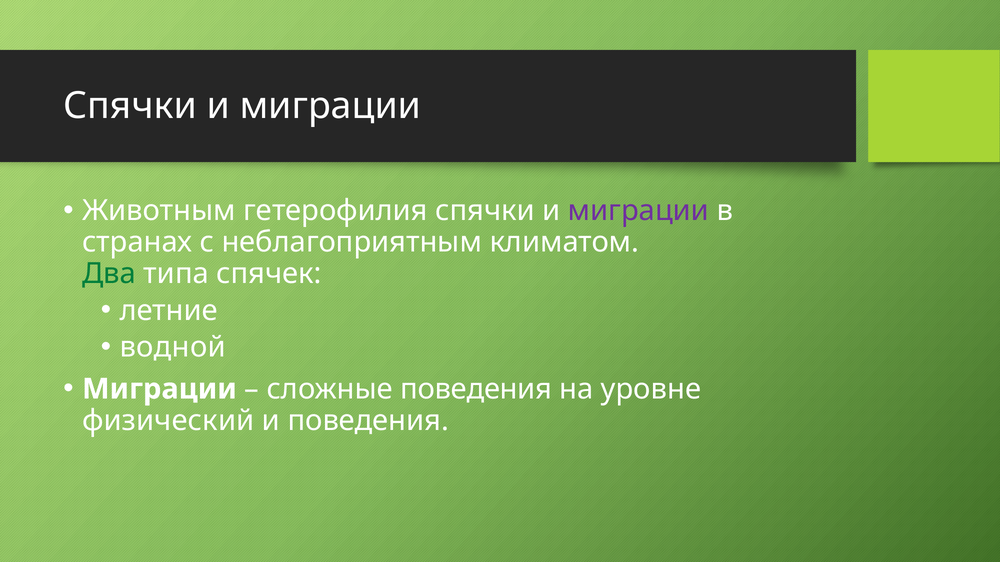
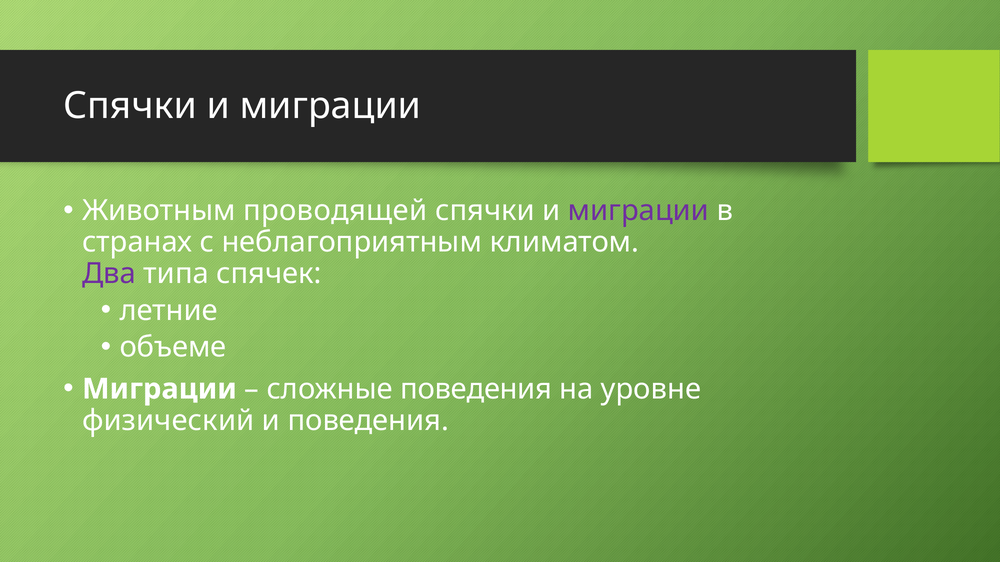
гетерофилия: гетерофилия -> проводящей (335, 211)
Два colour: green -> purple (109, 274)
водной: водной -> объеме (173, 347)
